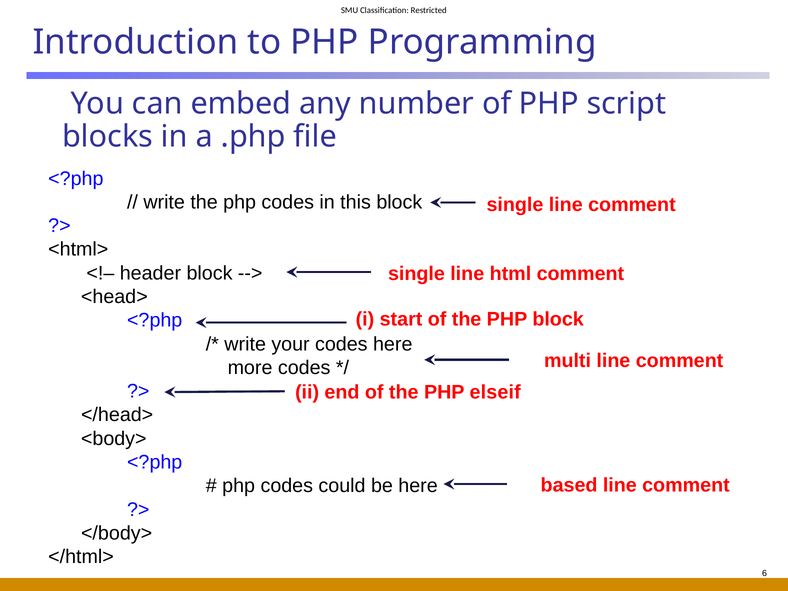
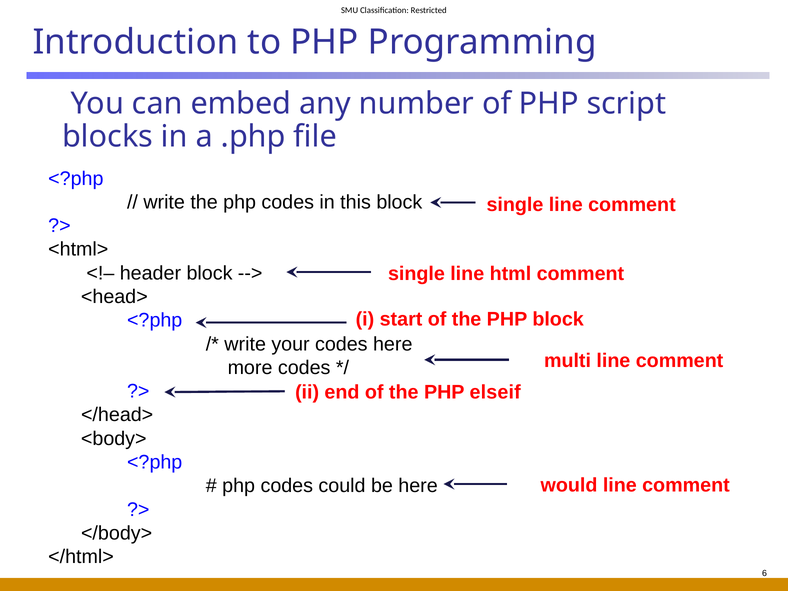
based: based -> would (569, 485)
